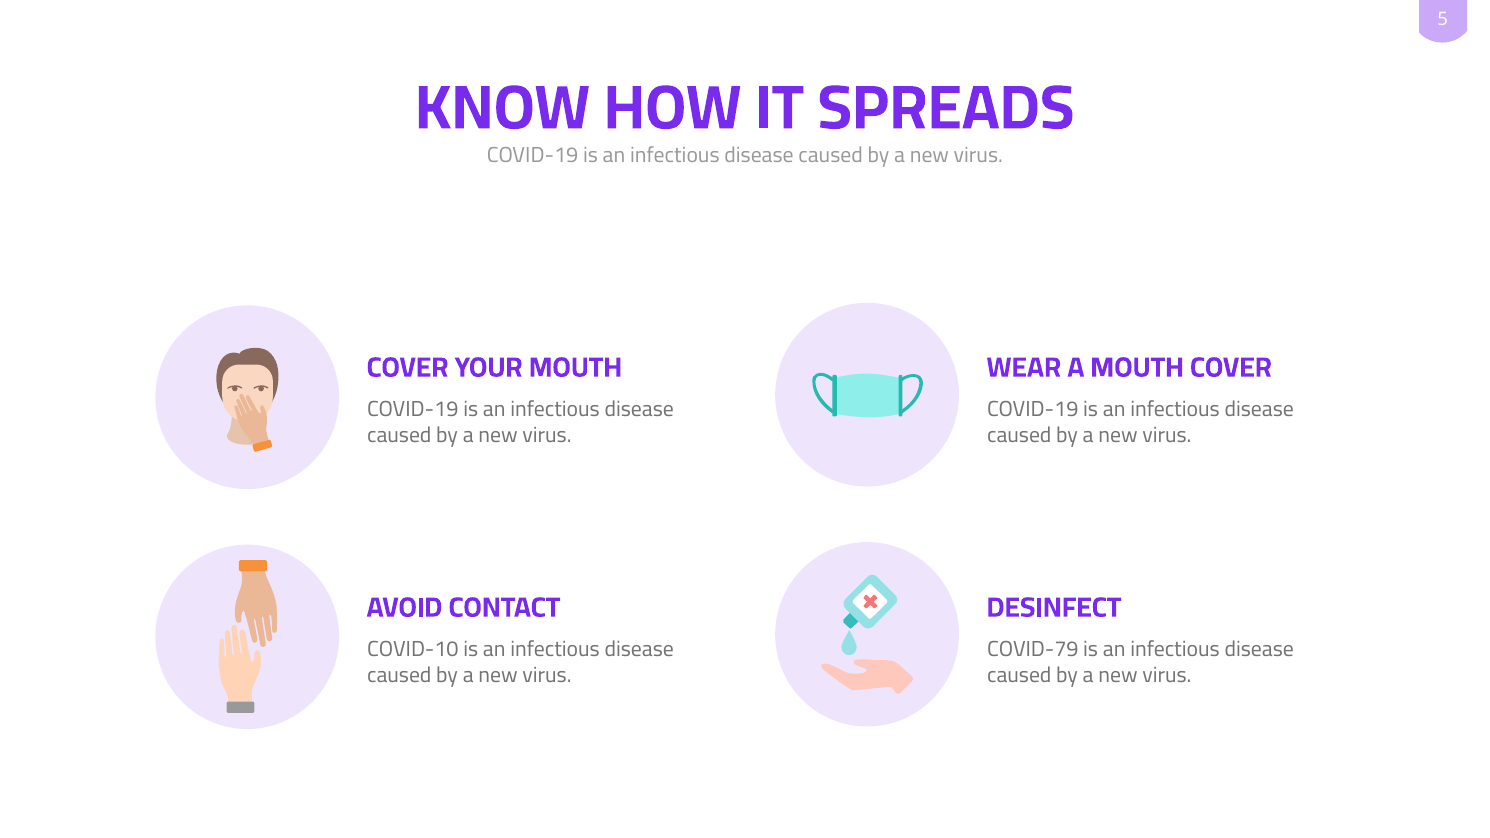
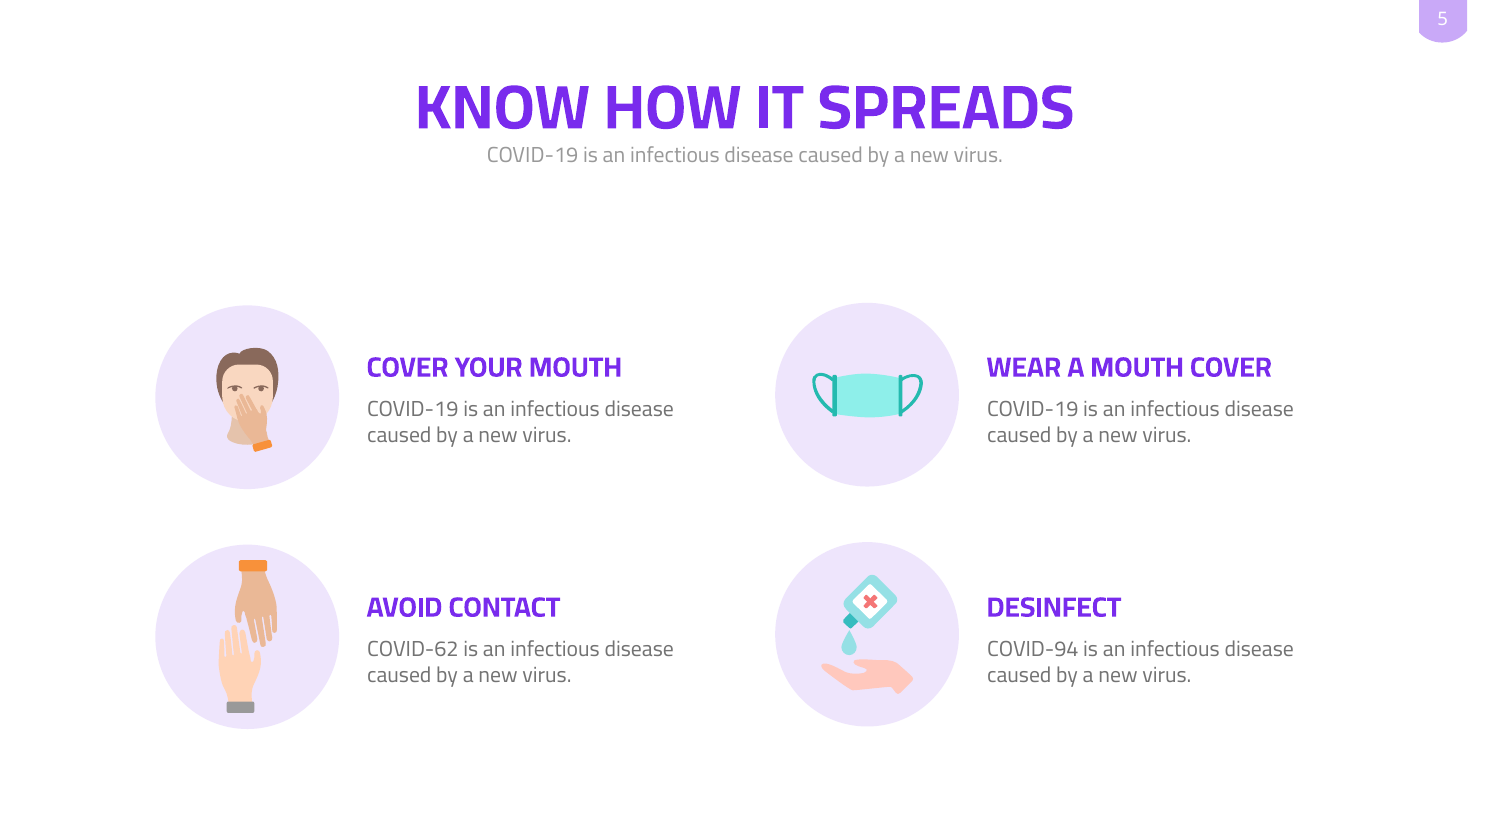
COVID-10: COVID-10 -> COVID-62 (413, 649)
COVID-79: COVID-79 -> COVID-94 (1033, 649)
